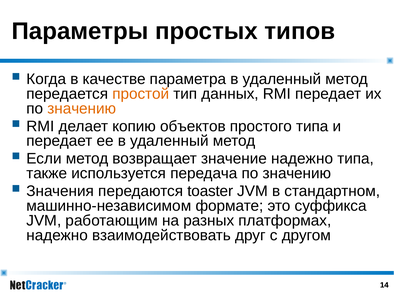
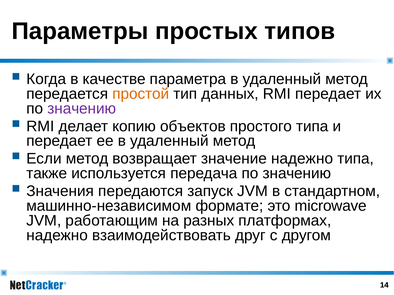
значению colour: orange -> purple (82, 109)
toaster: toaster -> запуск (210, 191)
суффикса: суффикса -> microwave (331, 206)
